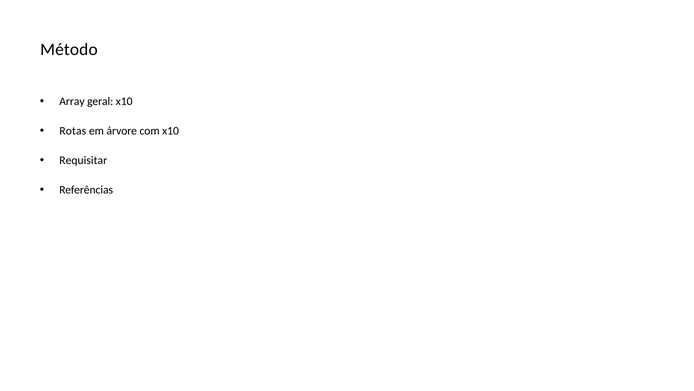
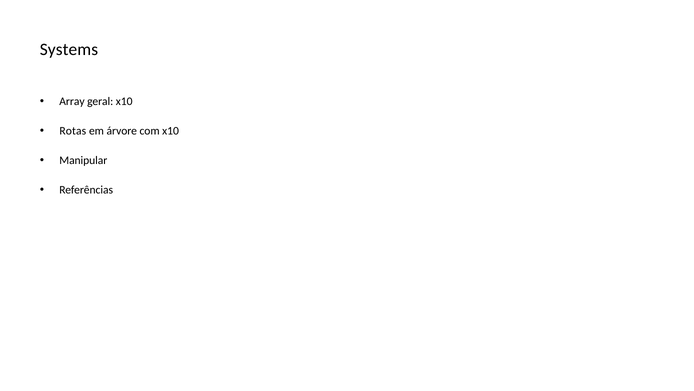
Método: Método -> Systems (69, 49)
Requisitar: Requisitar -> Manipular (83, 160)
